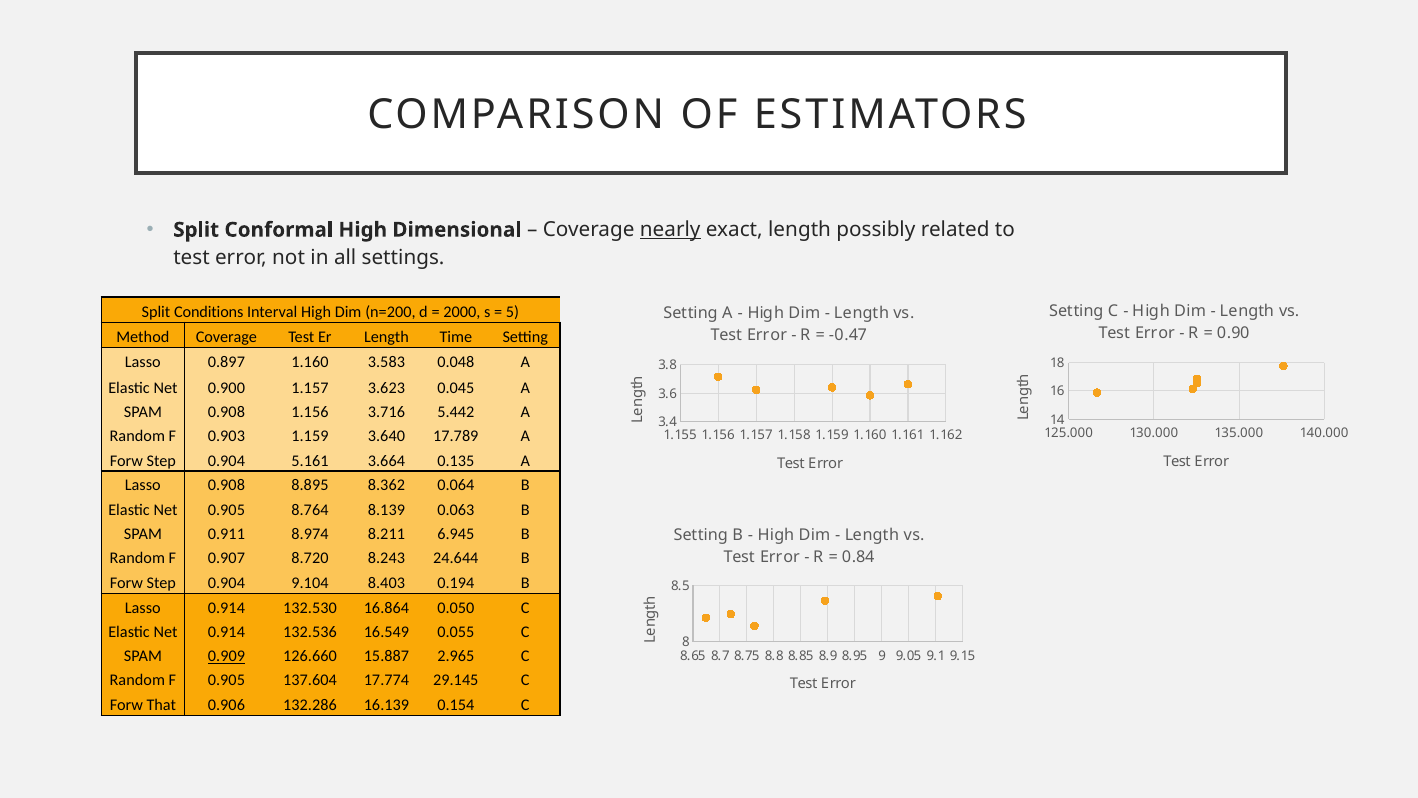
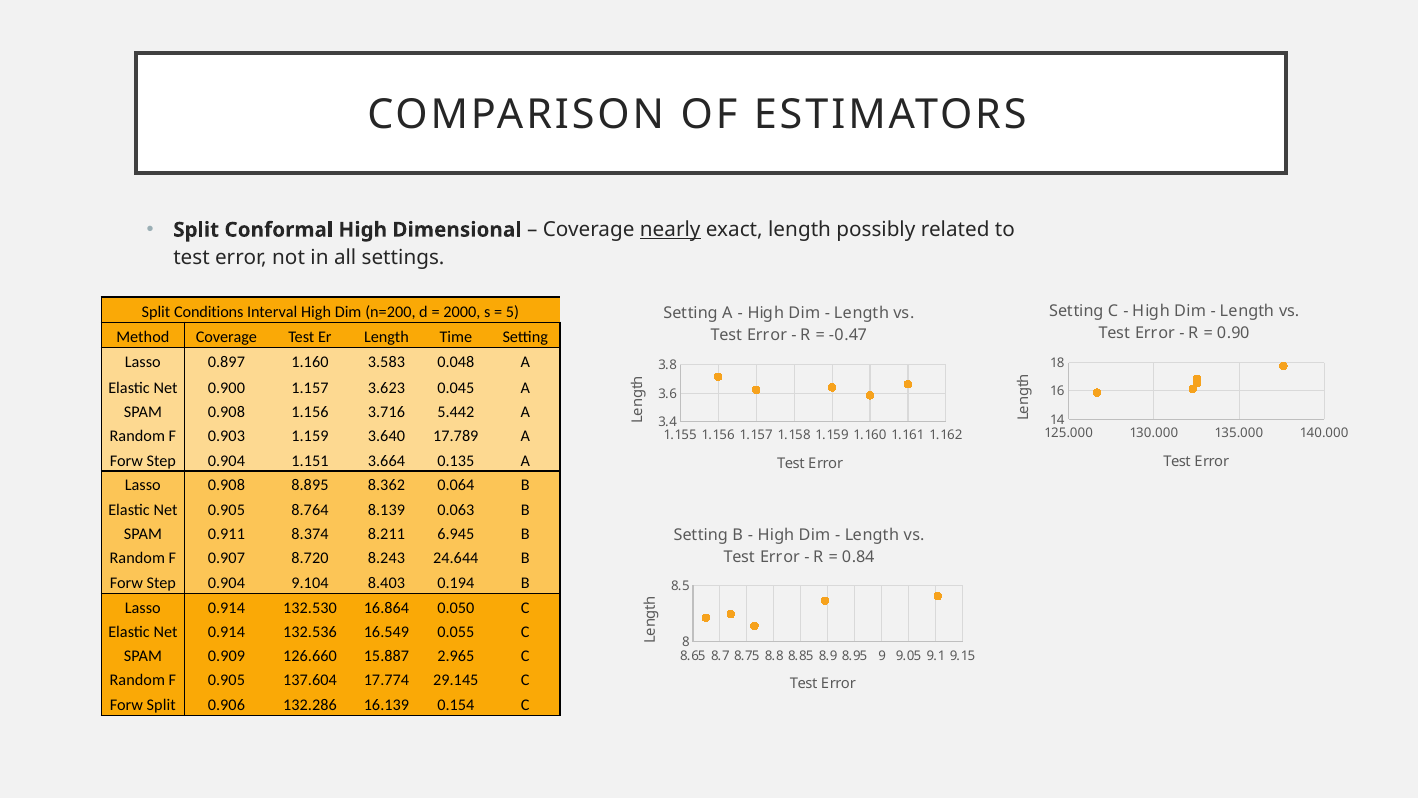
5.161: 5.161 -> 1.151 (310, 461)
8.974: 8.974 -> 8.374 (310, 534)
0.909 underline: present -> none (226, 656)
Forw That: That -> Split (161, 705)
